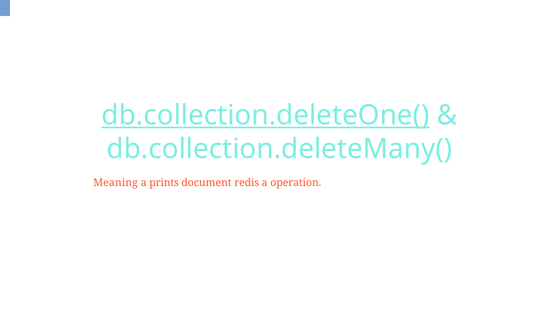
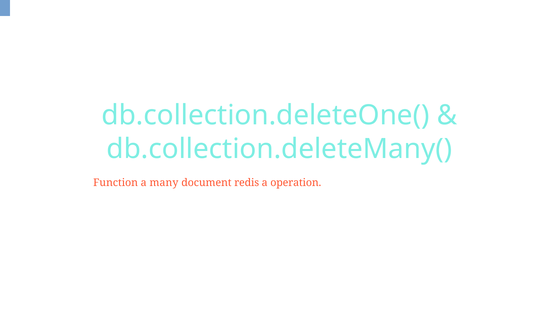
db.collection.deleteOne( underline: present -> none (266, 115)
Meaning: Meaning -> Function (116, 182)
prints: prints -> many (164, 182)
